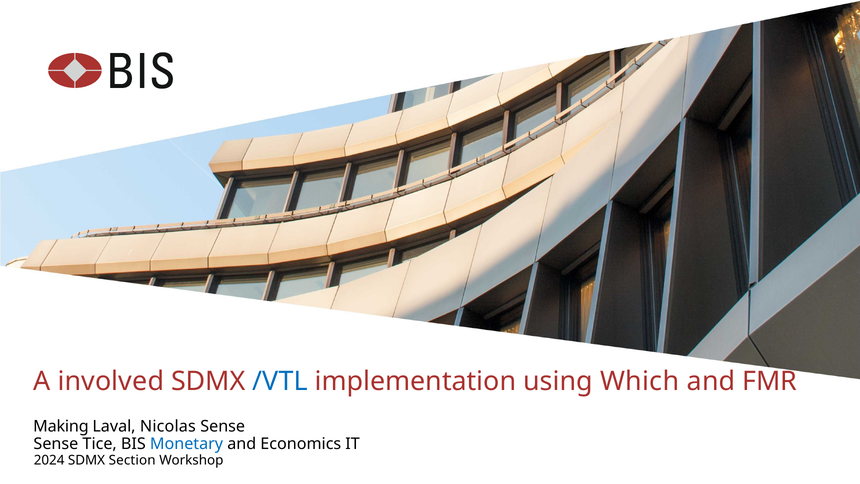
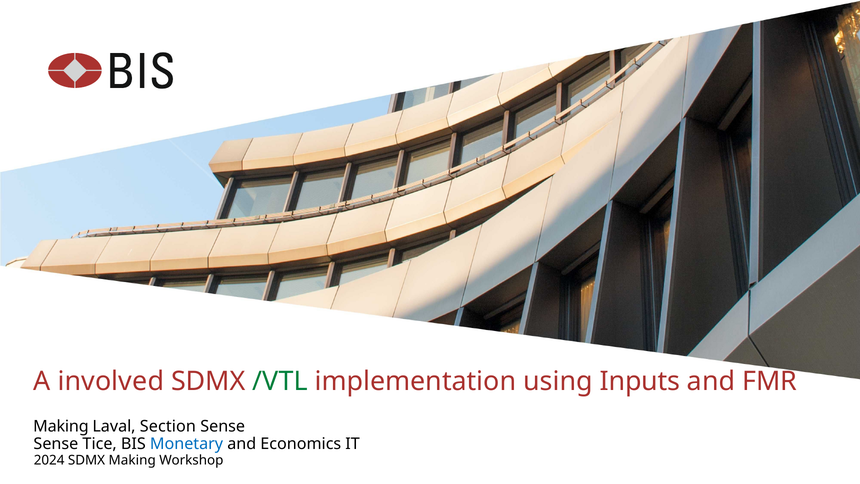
/VTL colour: blue -> green (280, 381)
Which: Which -> Inputs (640, 381)
Nicolas: Nicolas -> Section (168, 426)
SDMX Section: Section -> Making (132, 460)
